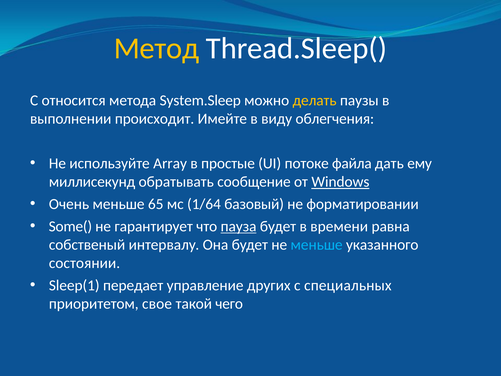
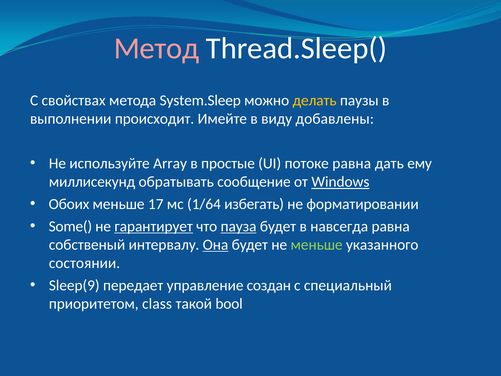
Метод colour: yellow -> pink (156, 48)
относится: относится -> свойствах (74, 100)
облегчения: облегчения -> добавлены (335, 119)
потоке файла: файла -> равна (352, 163)
Очень: Очень -> Обоих (69, 204)
65: 65 -> 17 (156, 204)
базовый: базовый -> избегать (254, 204)
гарантирует underline: none -> present (154, 226)
времени: времени -> навсегда (339, 226)
Она underline: none -> present (216, 245)
меньше colour: light blue -> light green (317, 245)
Sleep(1: Sleep(1 -> Sleep(9 (74, 285)
других: других -> создан (269, 285)
специальных: специальных -> специальный (348, 285)
свое: свое -> class (157, 304)
чего: чего -> bool (229, 304)
